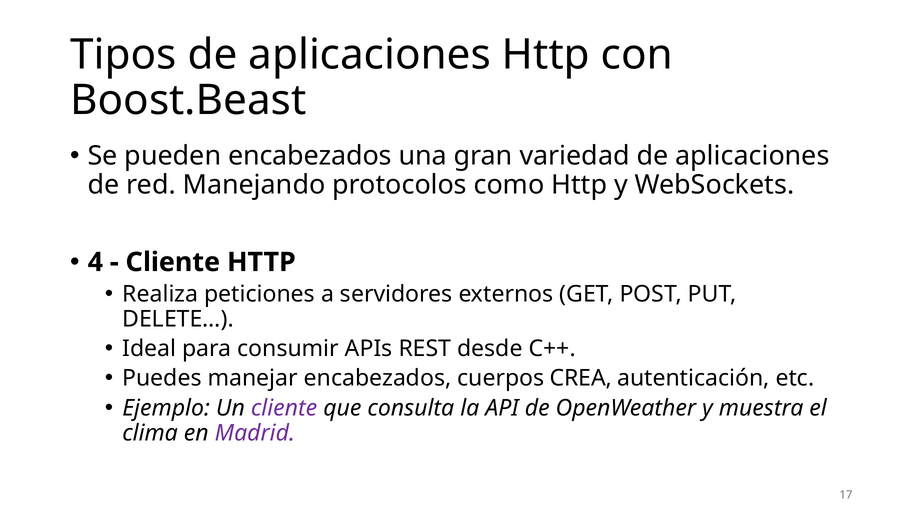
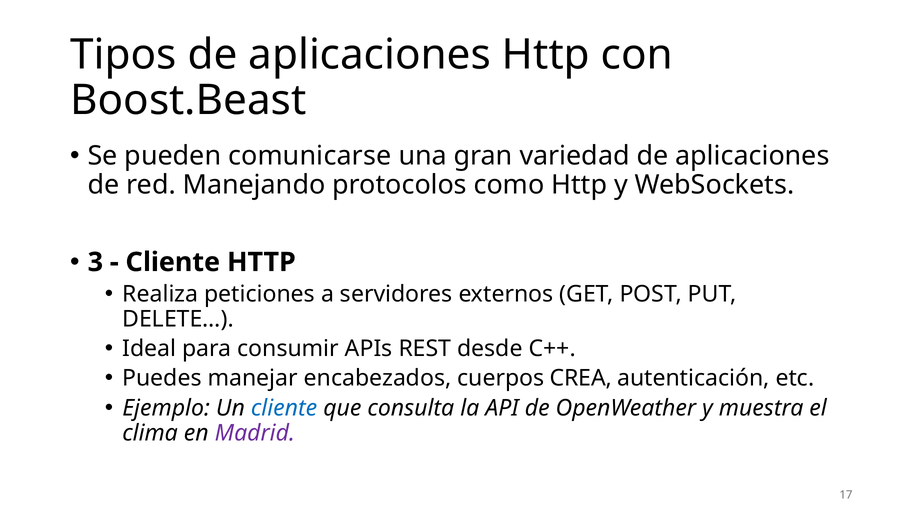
pueden encabezados: encabezados -> comunicarse (310, 156)
4: 4 -> 3 (95, 262)
cliente colour: purple -> blue (284, 408)
